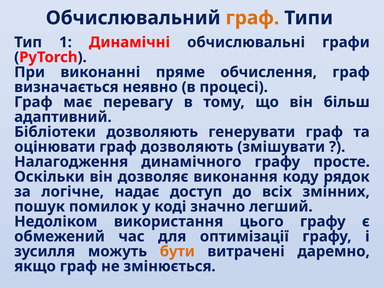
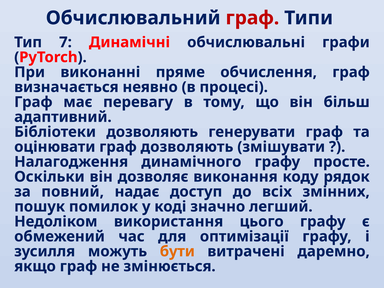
граф colour: orange -> red (252, 18)
1: 1 -> 7 (65, 42)
логічне: логічне -> повний (73, 192)
